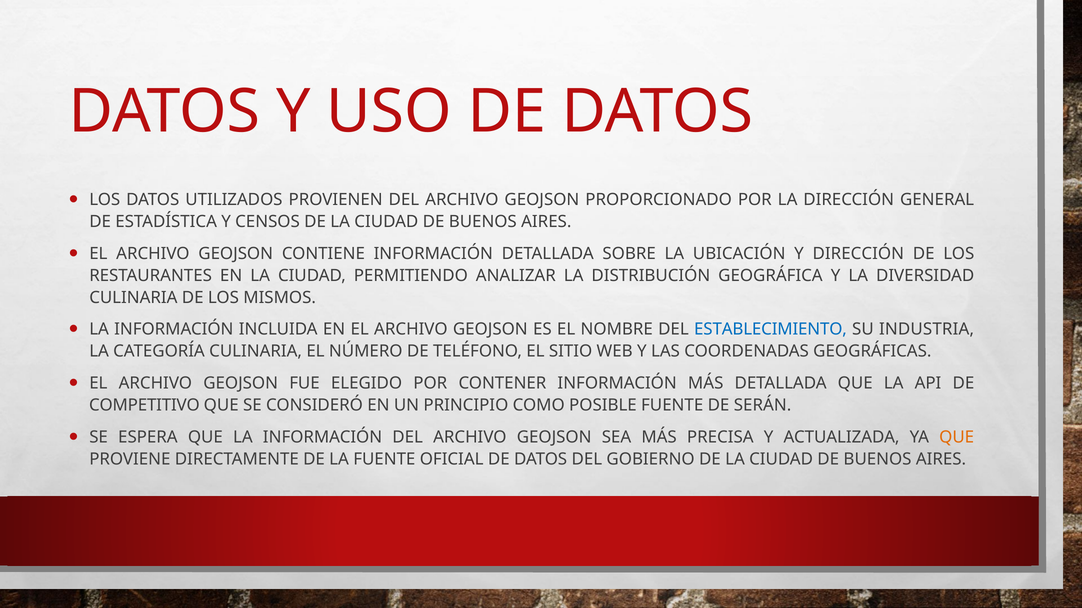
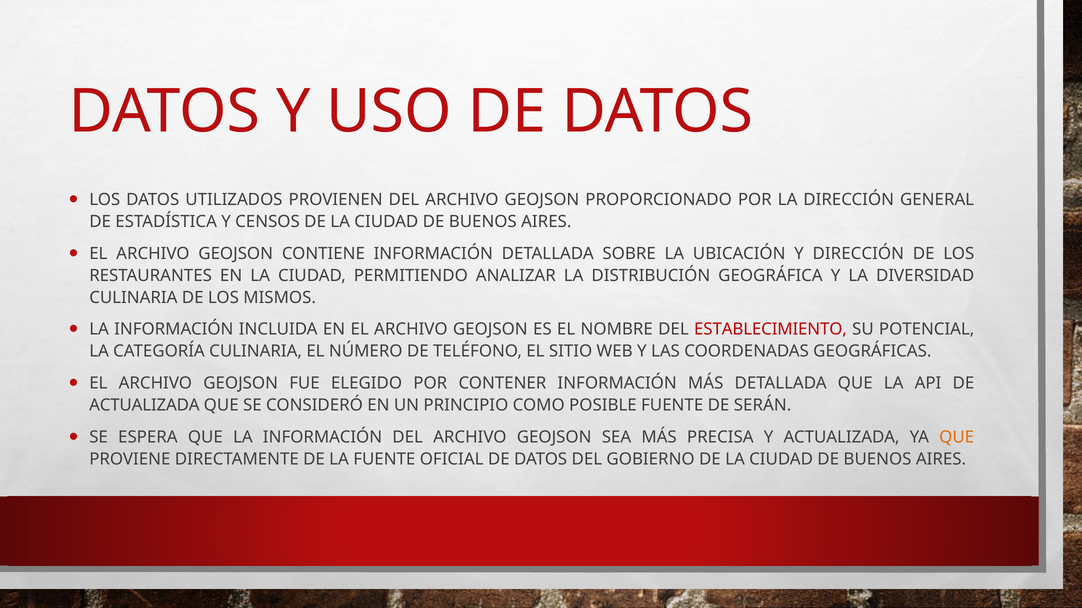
ESTABLECIMIENTO colour: blue -> red (771, 330)
INDUSTRIA: INDUSTRIA -> POTENCIAL (927, 330)
COMPETITIVO: COMPETITIVO -> ACTUALIZADA (144, 406)
